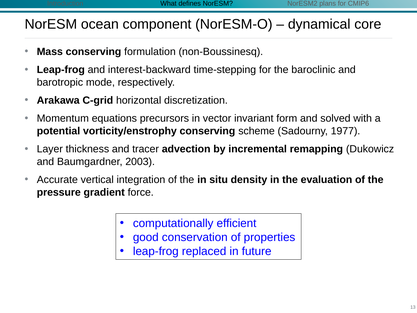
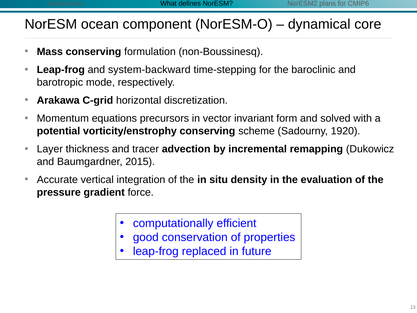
interest-backward: interest-backward -> system-backward (149, 70)
1977: 1977 -> 1920 (346, 131)
2003: 2003 -> 2015 (140, 162)
